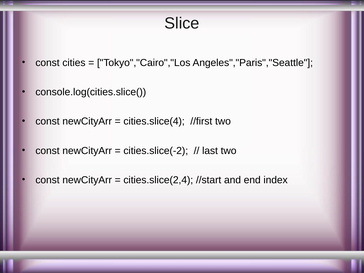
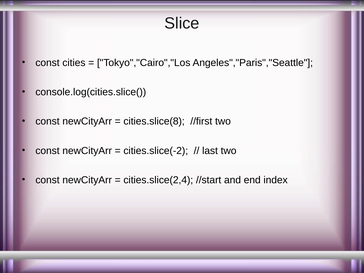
cities.slice(4: cities.slice(4 -> cities.slice(8 (154, 121)
